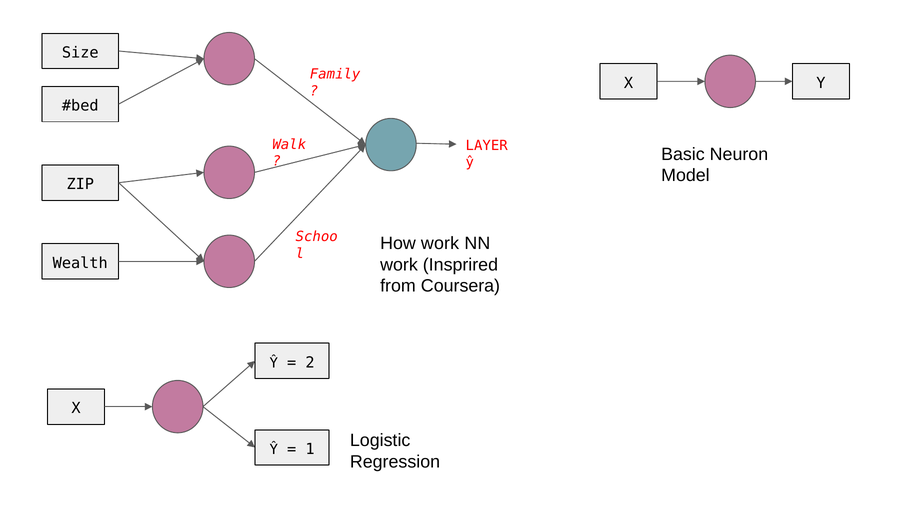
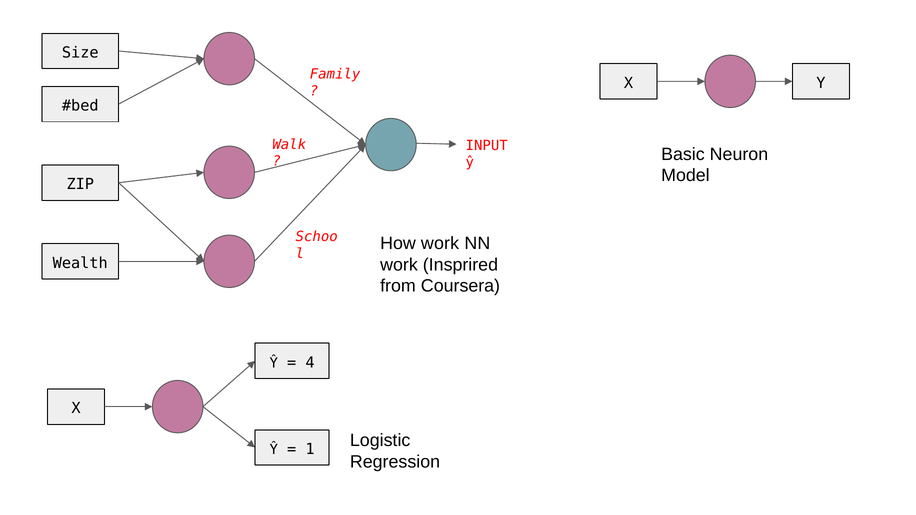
LAYER: LAYER -> INPUT (487, 146)
2: 2 -> 4 (310, 363)
